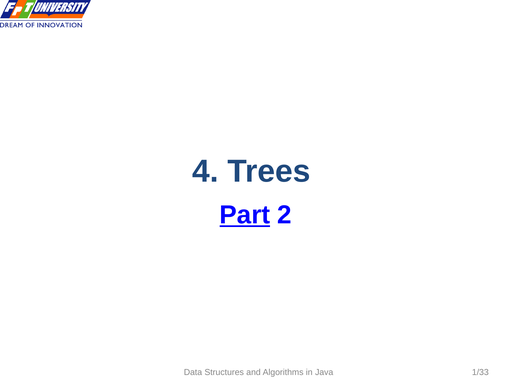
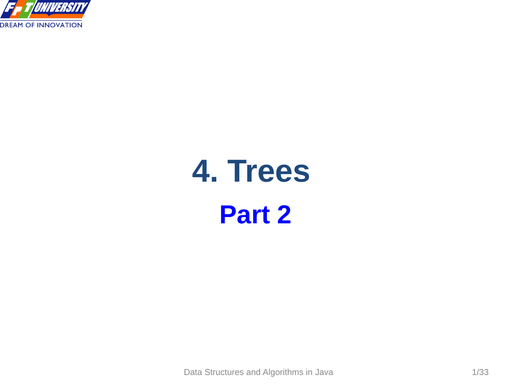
Part underline: present -> none (245, 215)
